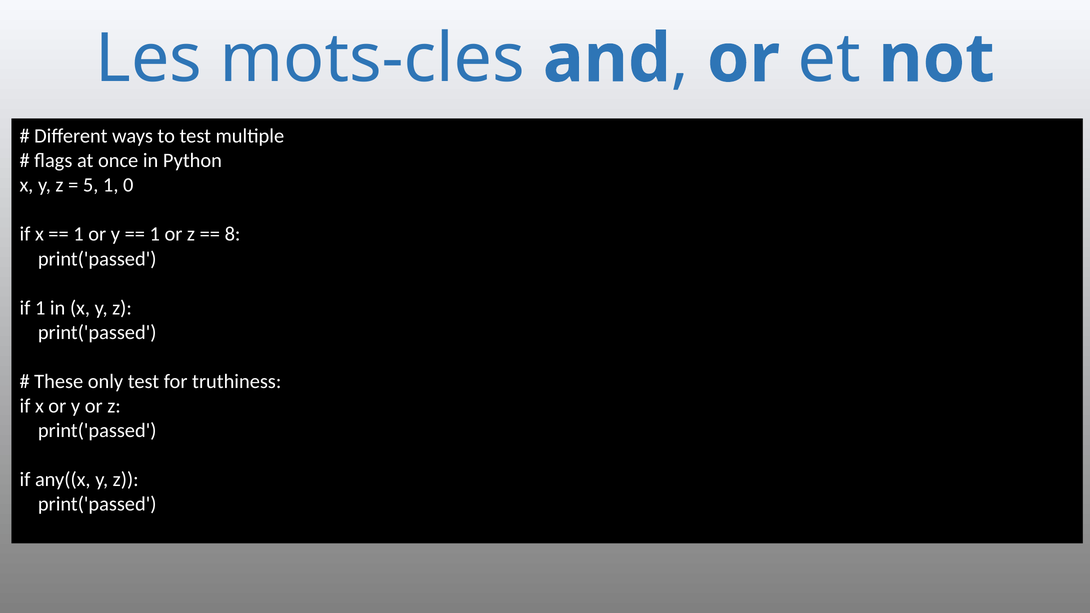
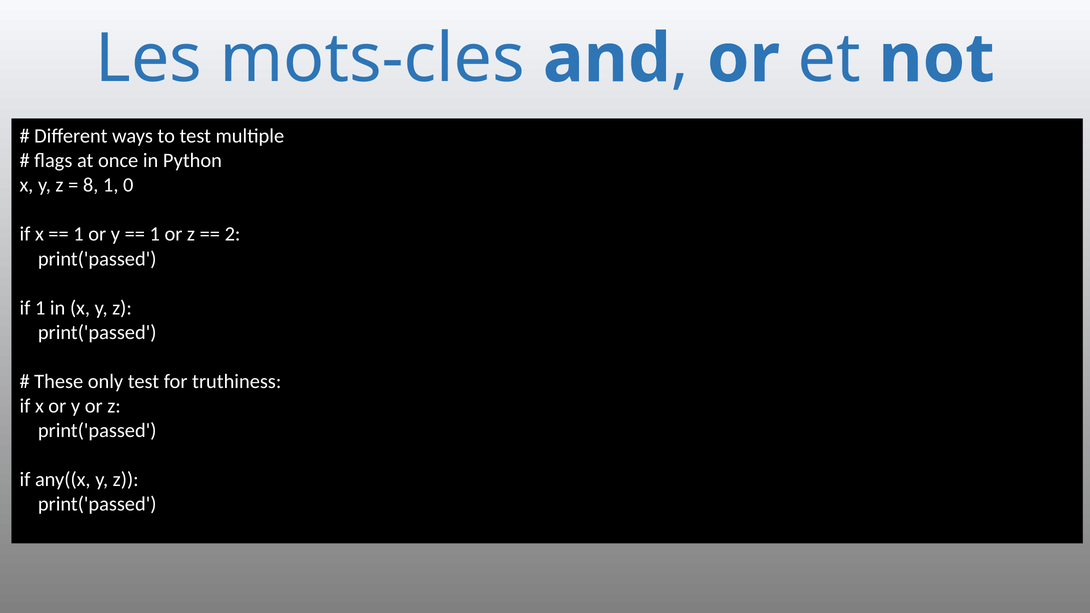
5: 5 -> 8 (91, 185)
8: 8 -> 2 (233, 234)
